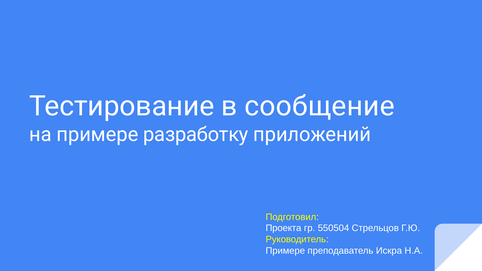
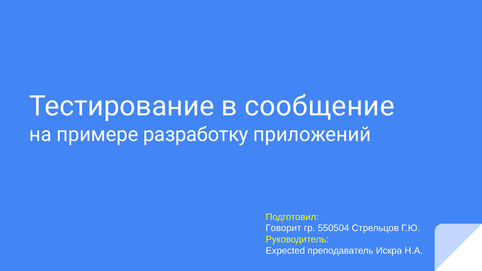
Проекта: Проекта -> Говорит (283, 228)
Примере: Примере -> Expected (285, 251)
